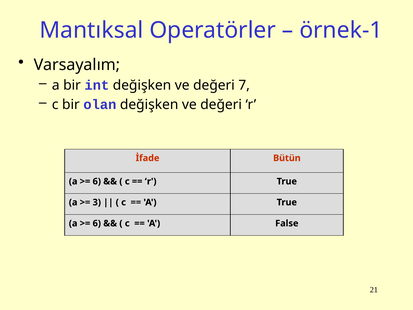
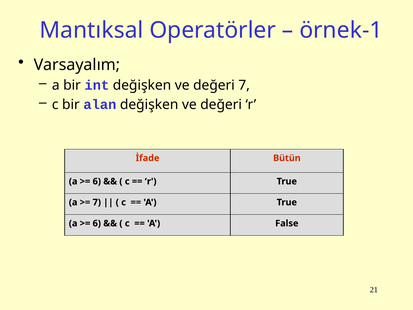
olan: olan -> alan (100, 104)
3: 3 -> 7 (97, 202)
